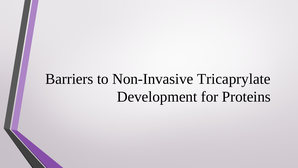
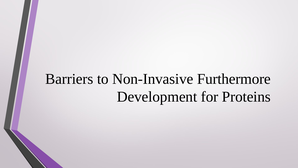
Tricaprylate: Tricaprylate -> Furthermore (234, 79)
